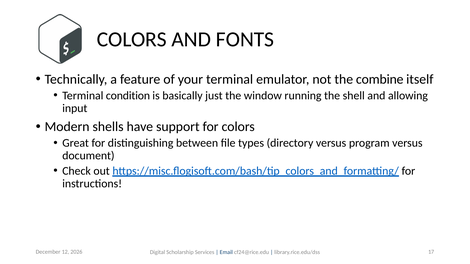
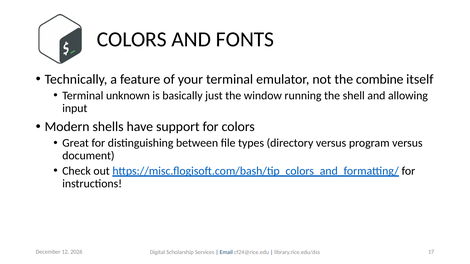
condition: condition -> unknown (128, 96)
